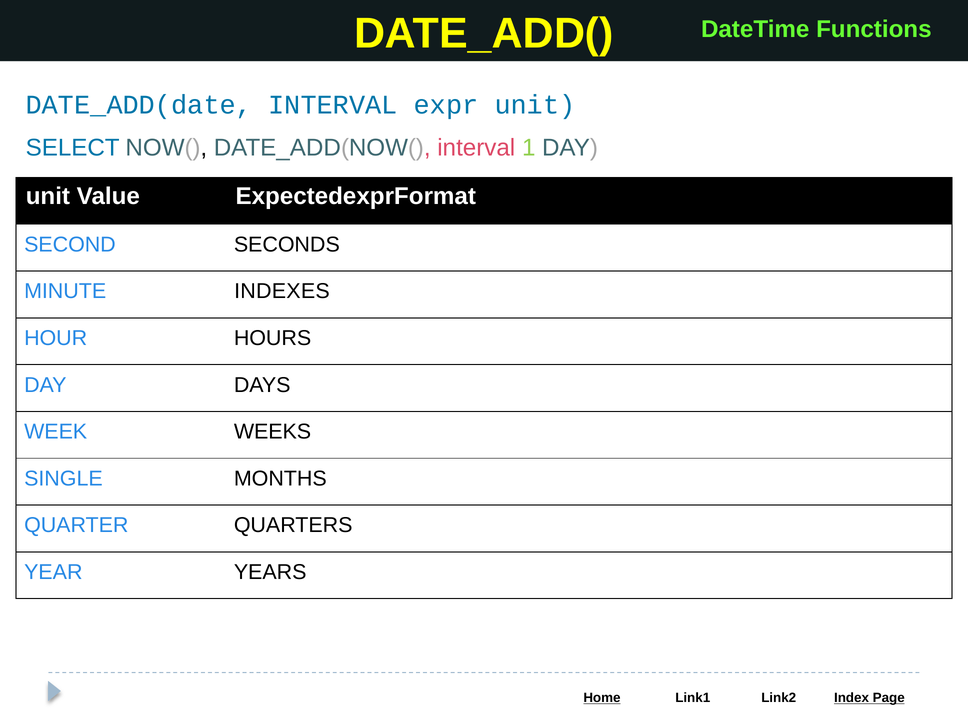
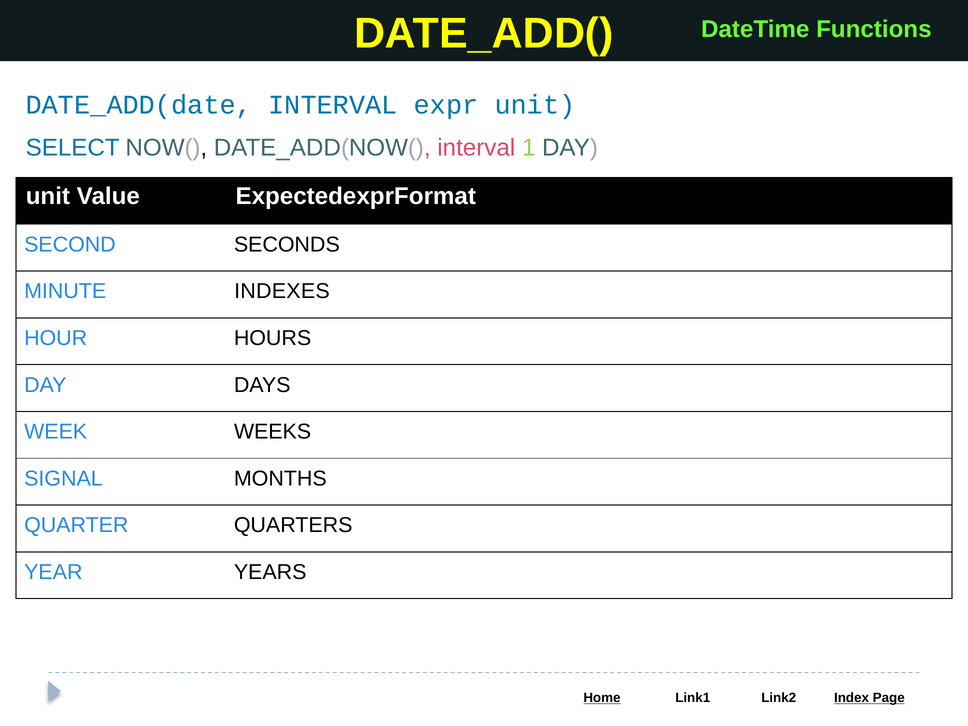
SINGLE: SINGLE -> SIGNAL (63, 479)
